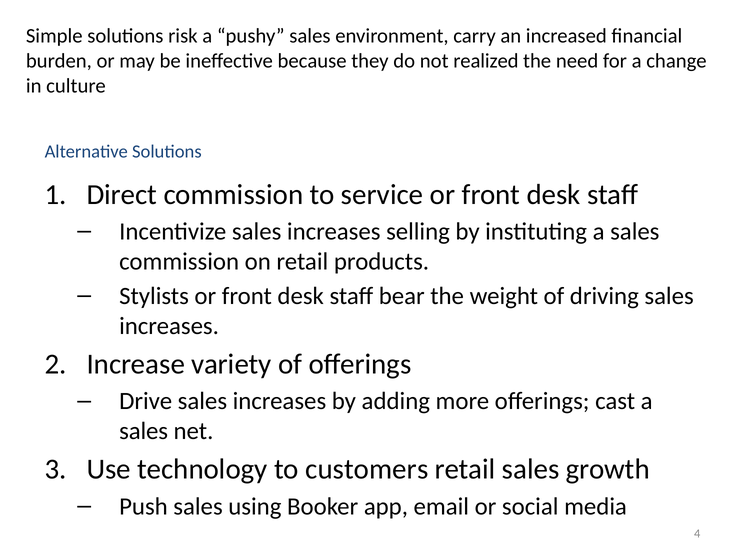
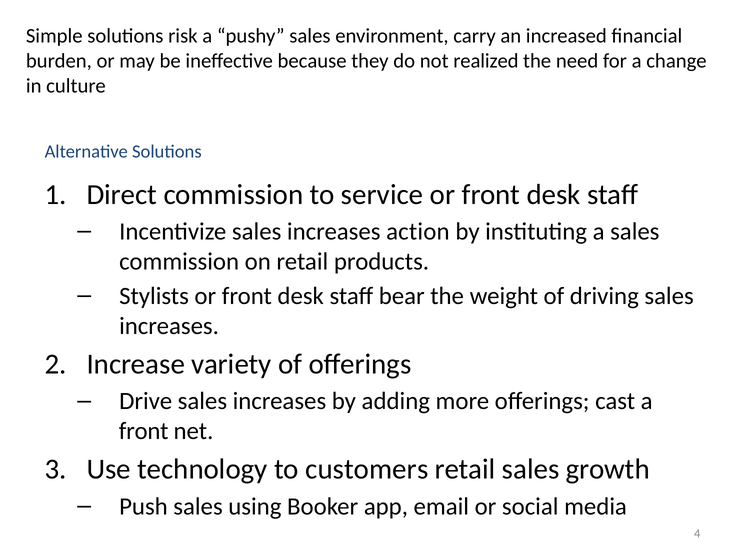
selling: selling -> action (418, 231)
sales: sales -> front (144, 431)
